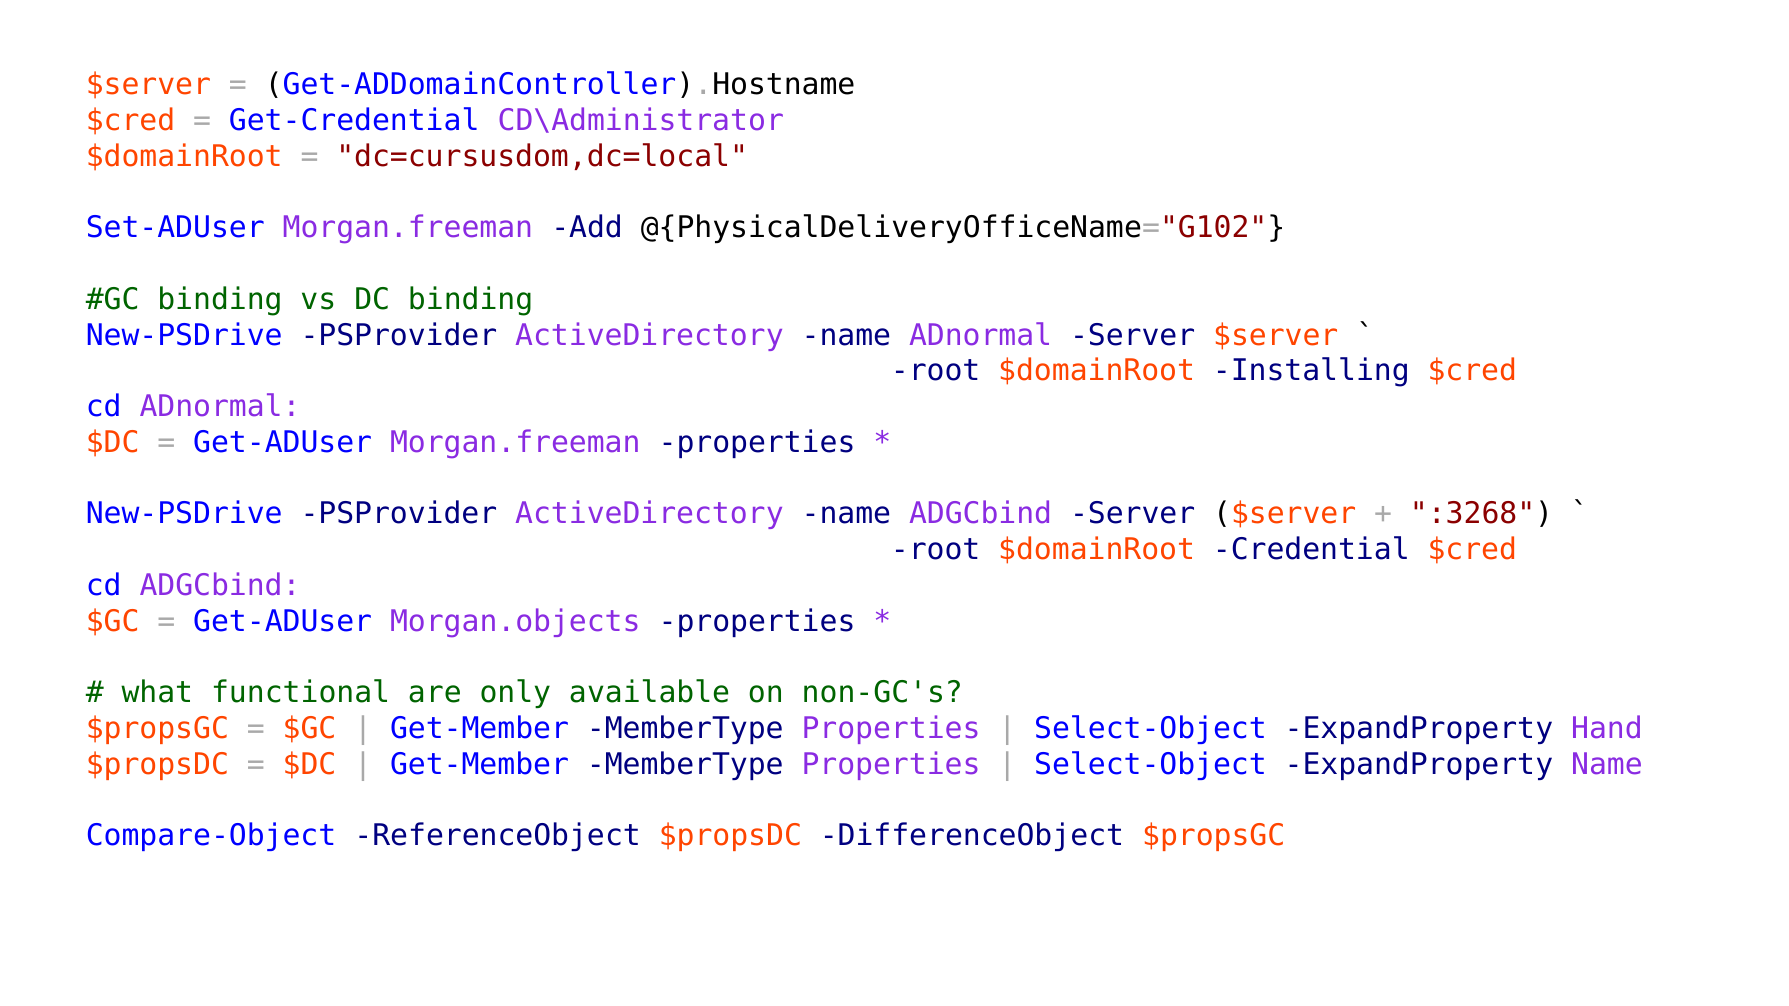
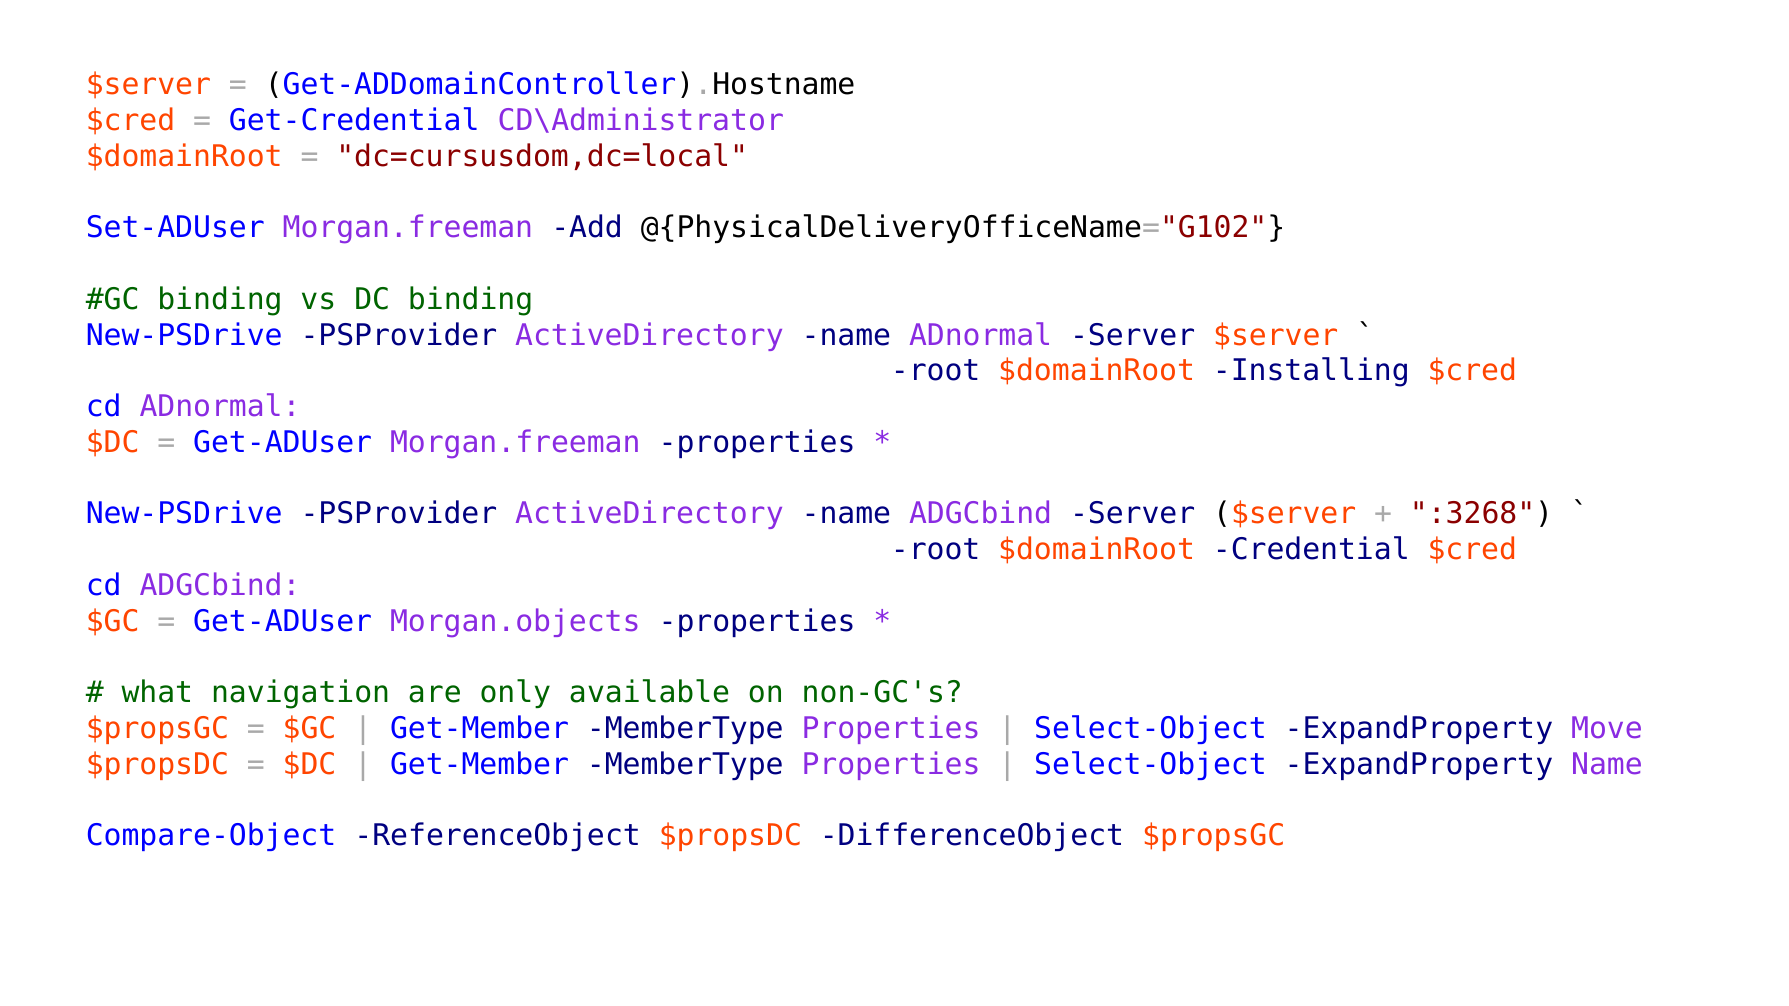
functional: functional -> navigation (301, 693)
Hand: Hand -> Move (1607, 729)
